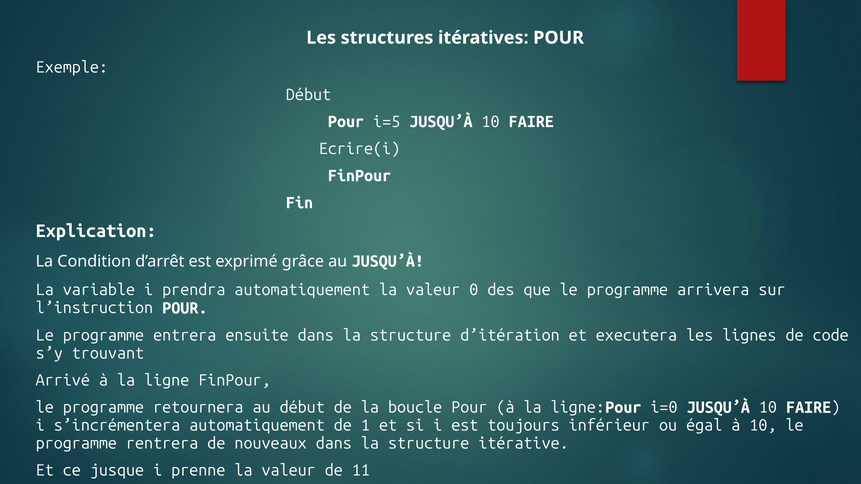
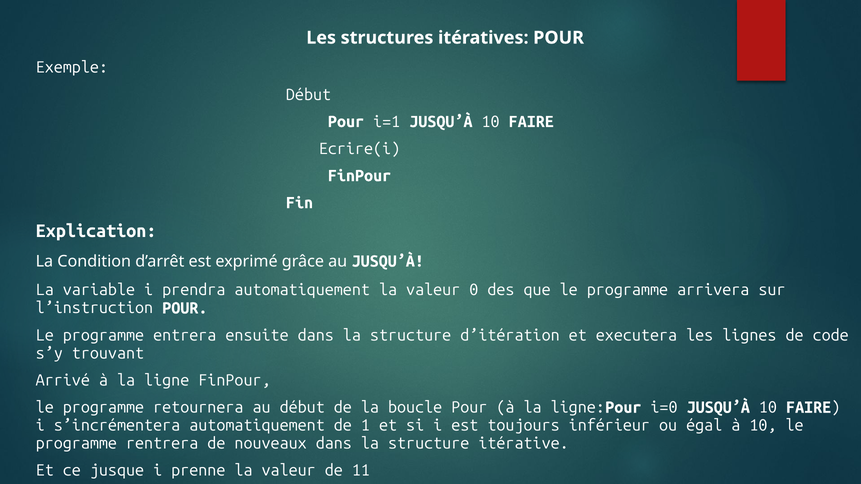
i=5: i=5 -> i=1 (387, 122)
